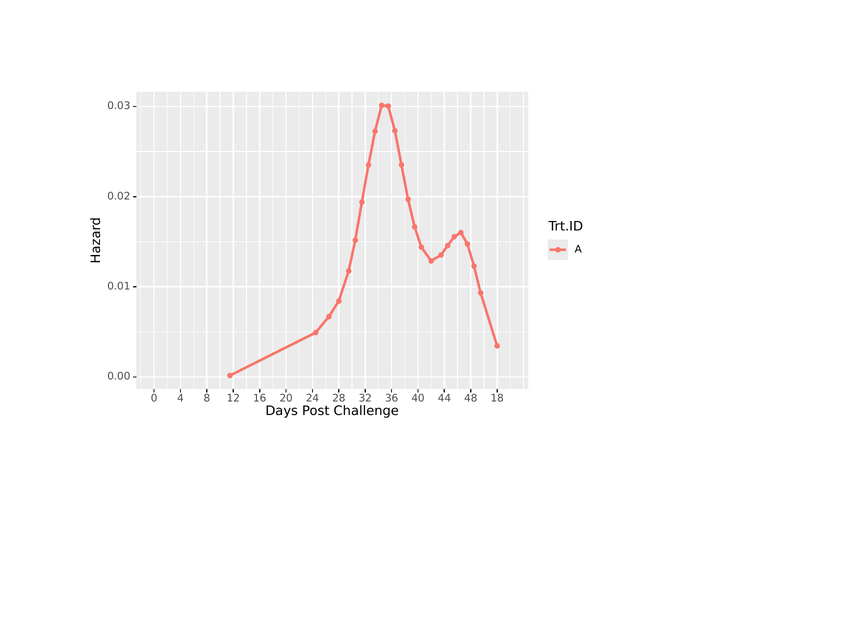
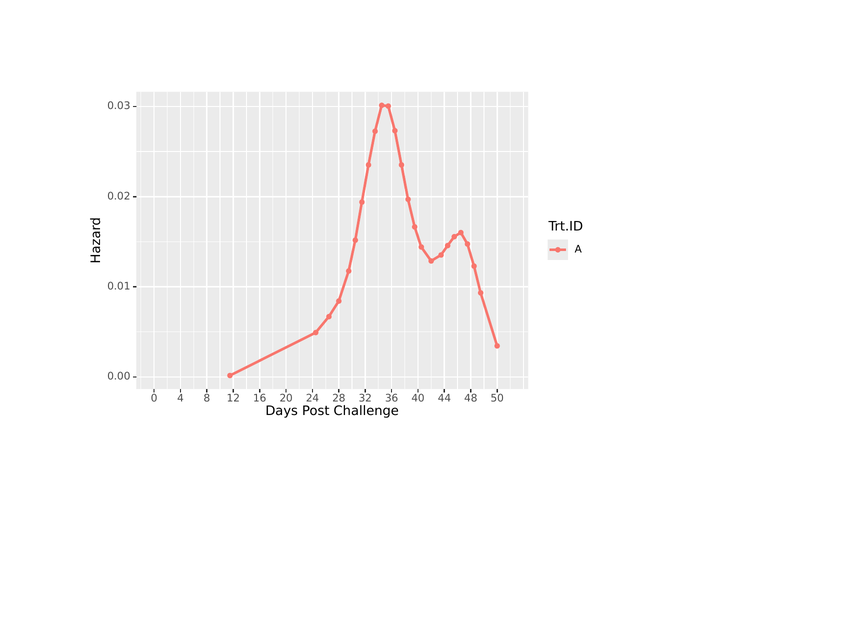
18: 18 -> 50 (497, 398)
